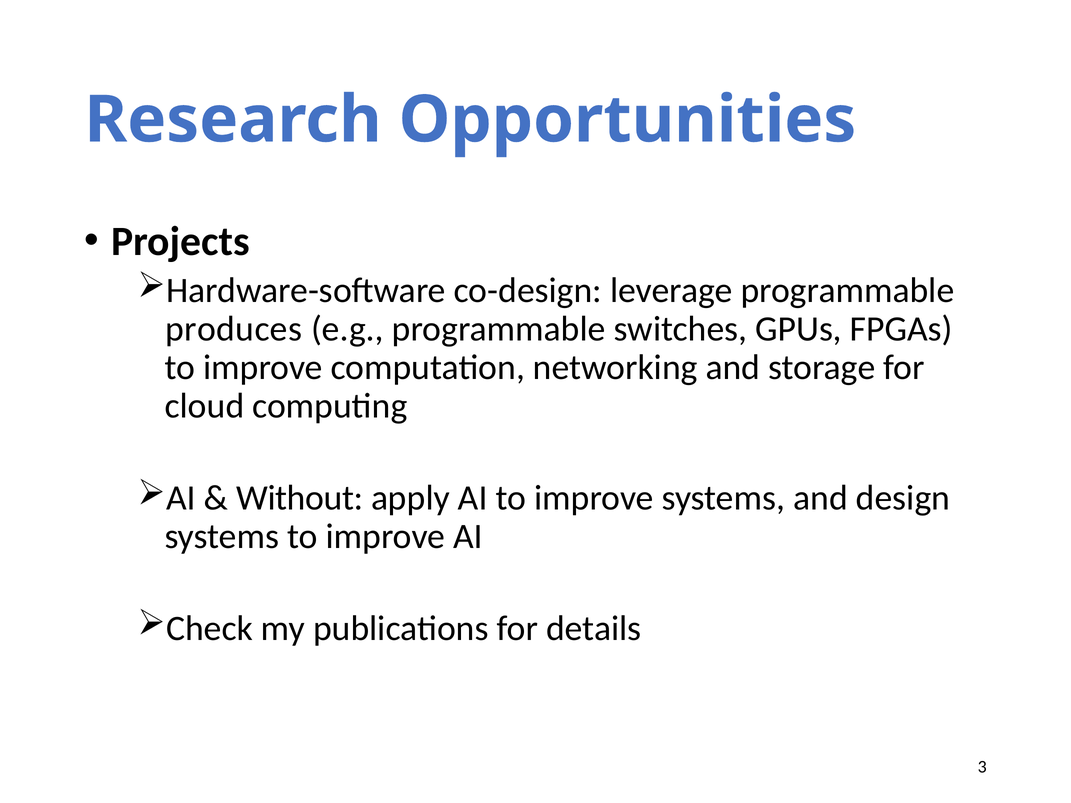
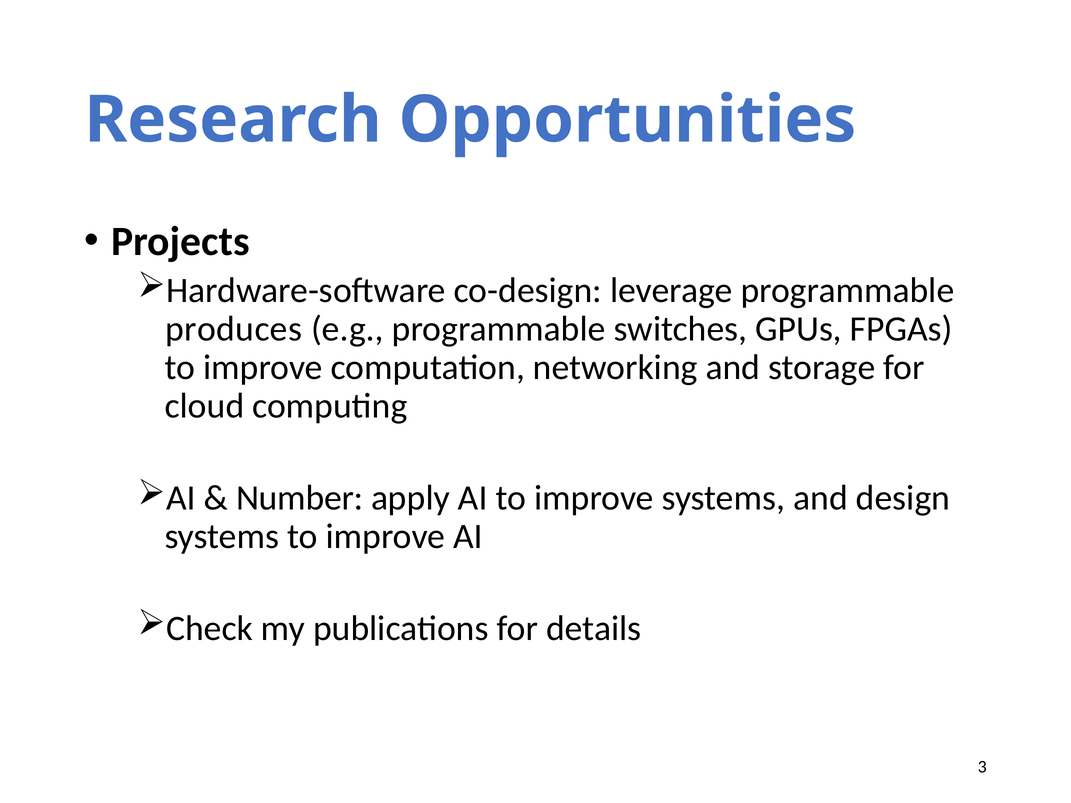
Without: Without -> Number (300, 498)
